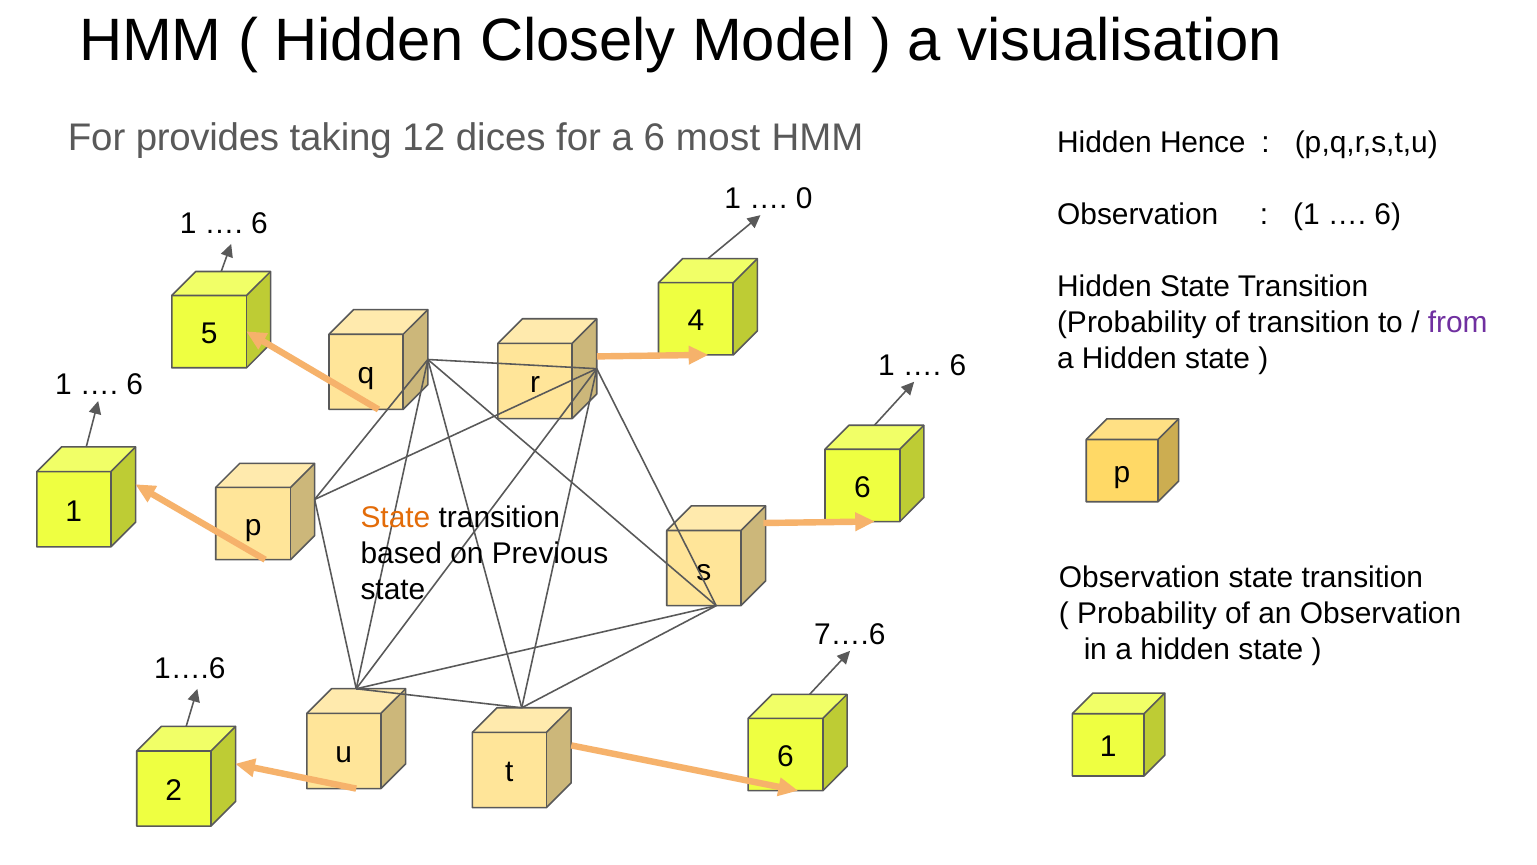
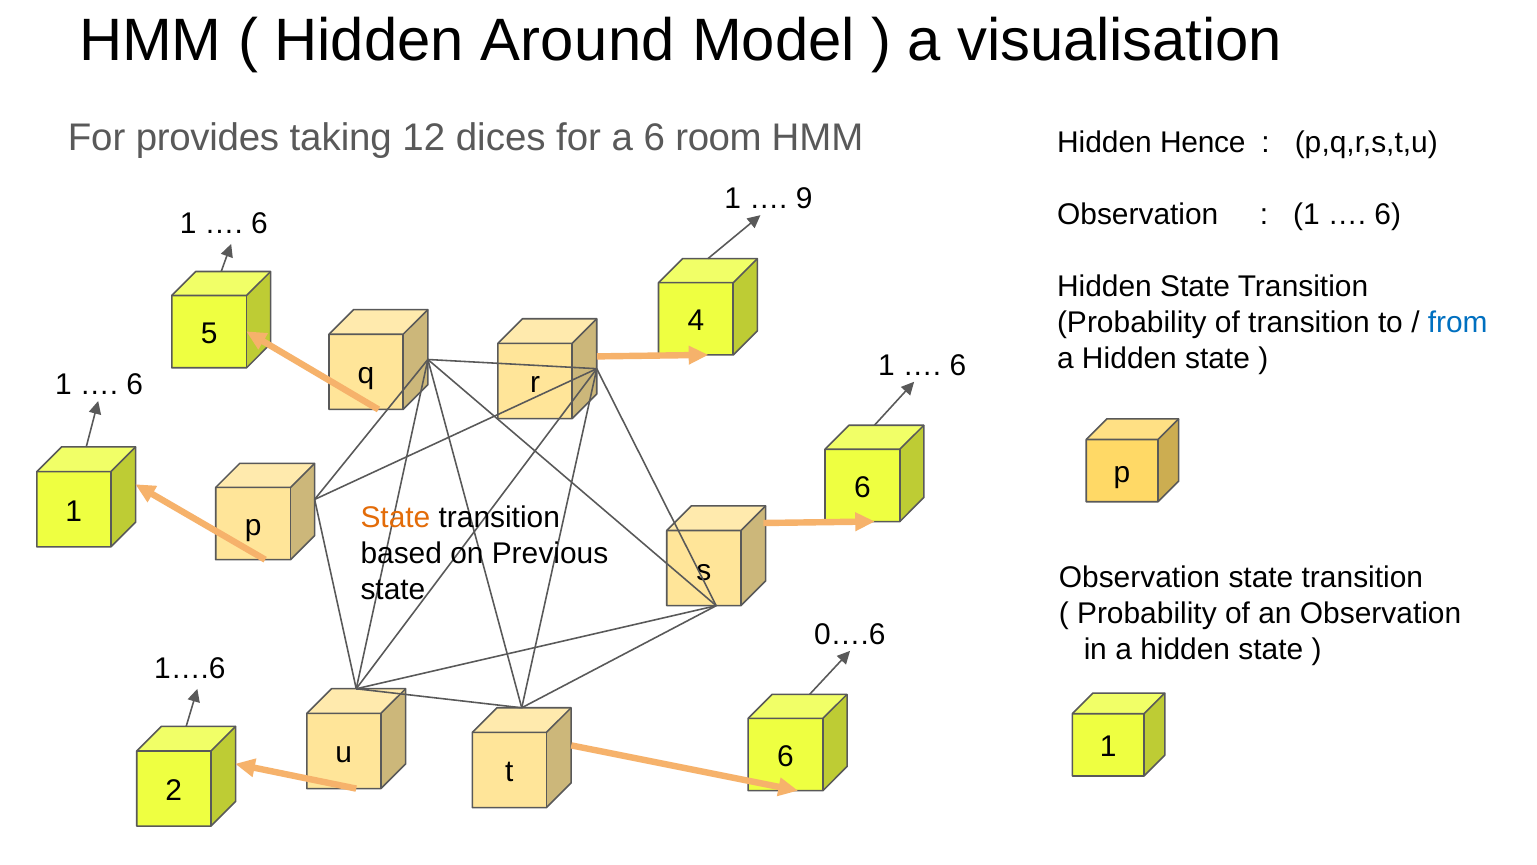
Closely: Closely -> Around (578, 41)
most: most -> room (719, 138)
0: 0 -> 9 (804, 199)
from colour: purple -> blue (1458, 322)
7….6: 7….6 -> 0….6 (850, 634)
